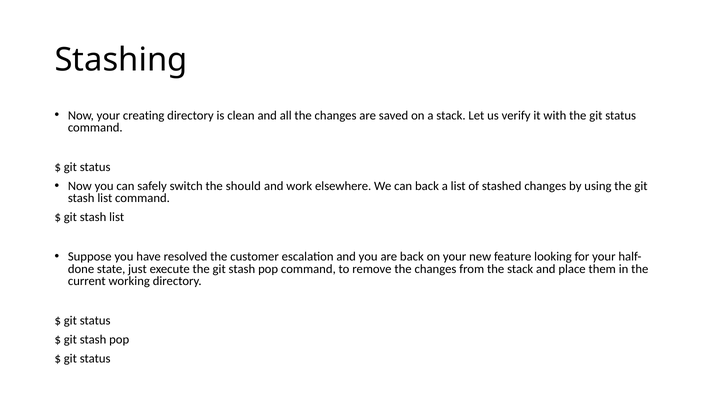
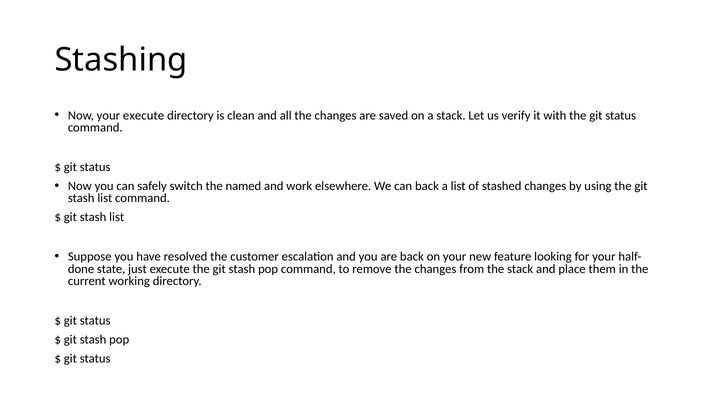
your creating: creating -> execute (144, 115)
should: should -> named (243, 186)
